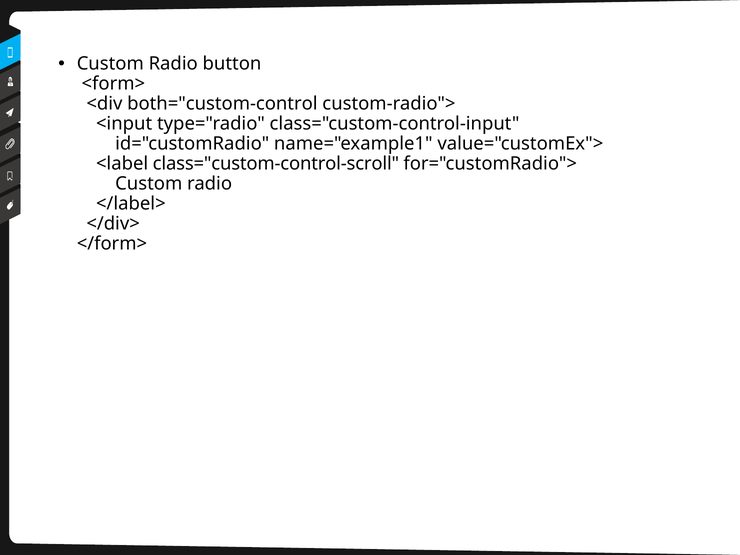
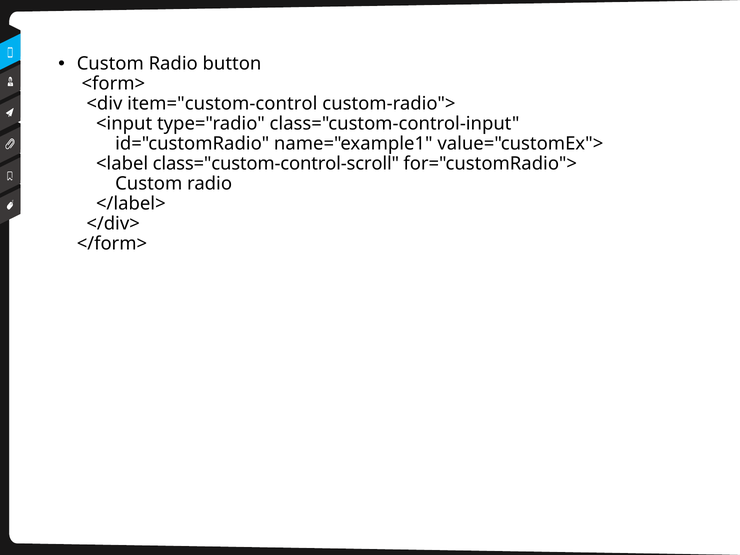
both="custom-control: both="custom-control -> item="custom-control (222, 104)
